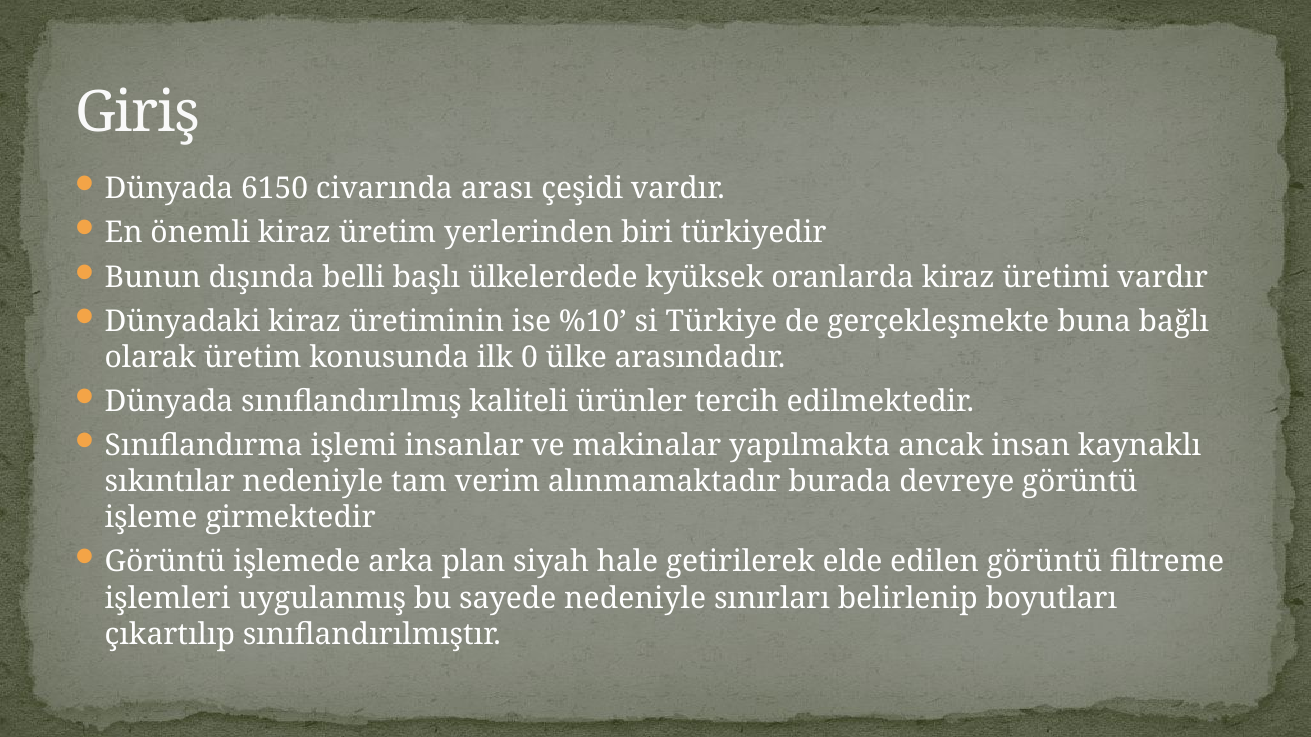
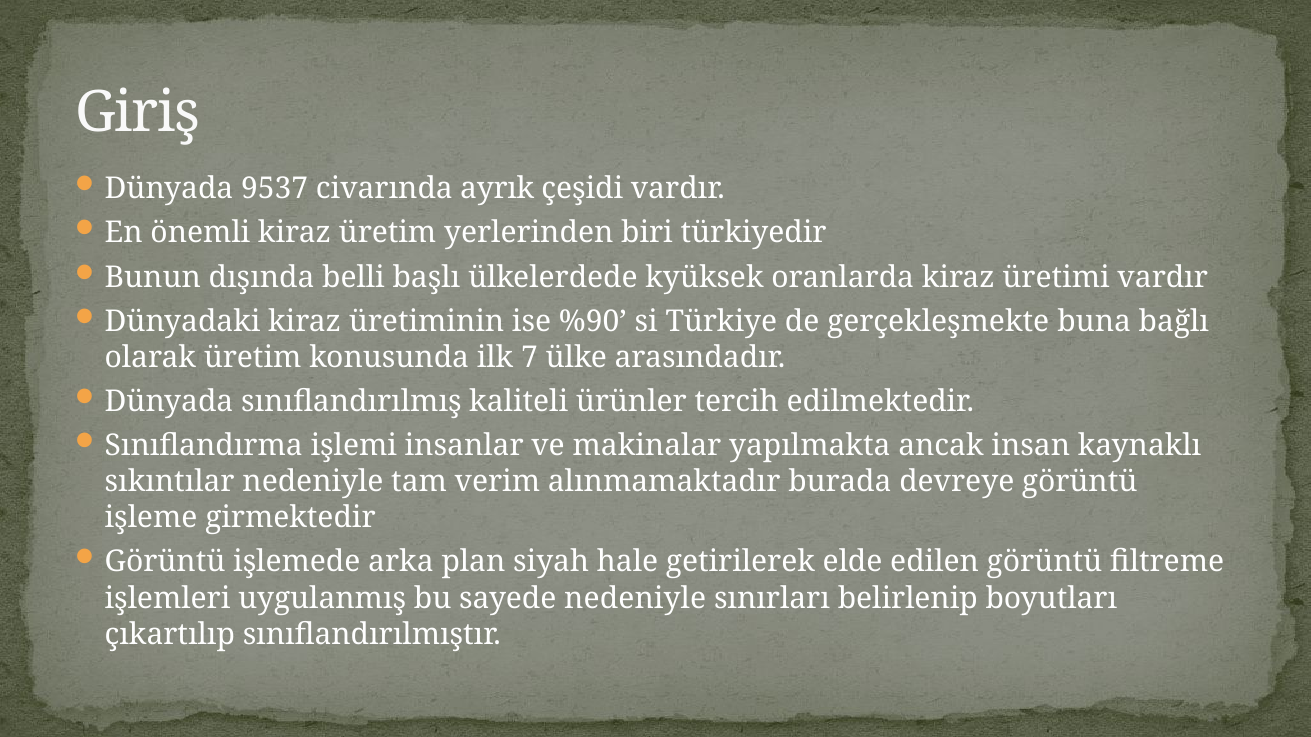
6150: 6150 -> 9537 (275, 189)
arası: arası -> ayrık (497, 189)
%10: %10 -> %90 (593, 322)
0: 0 -> 7 (529, 358)
